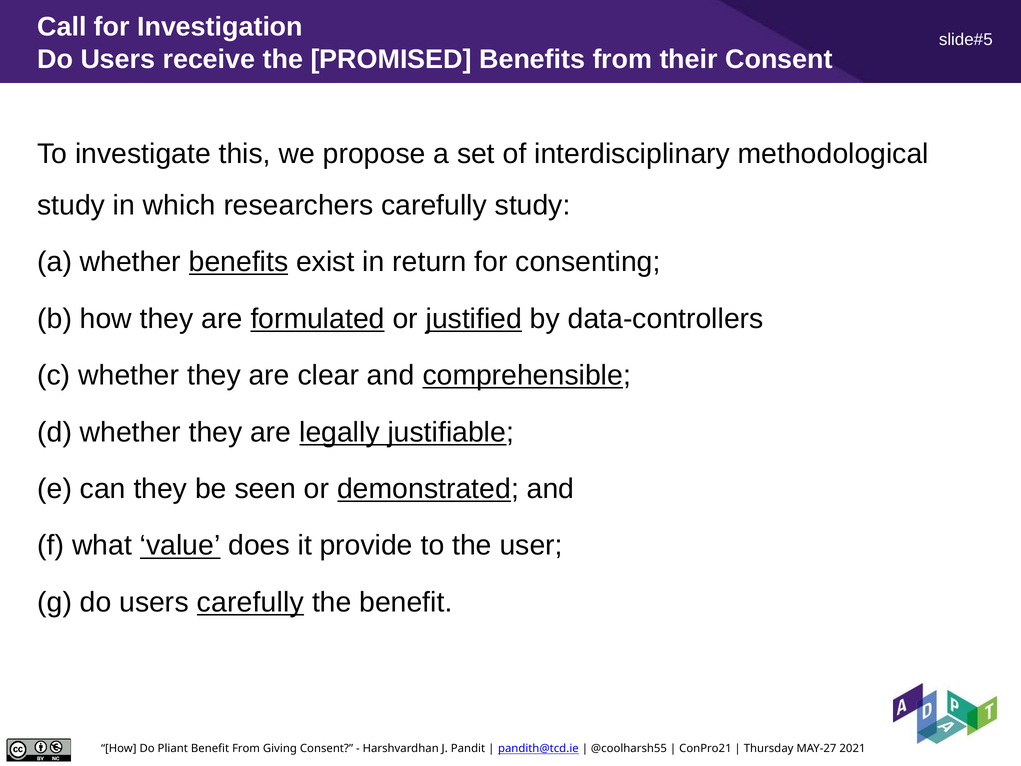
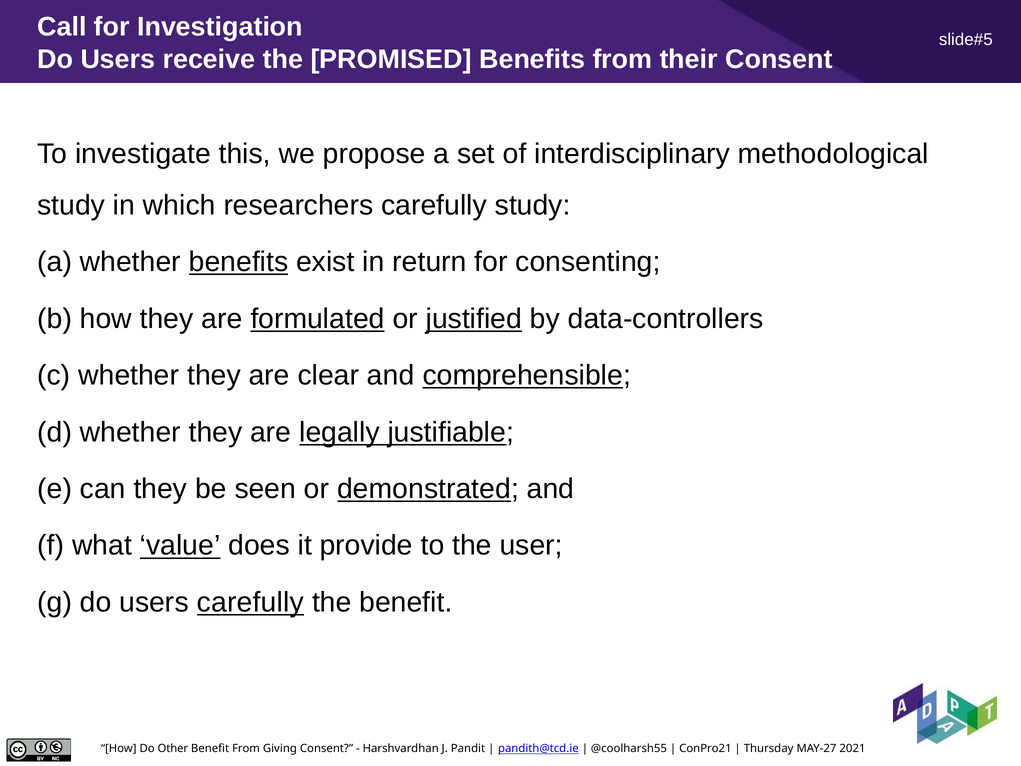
Pliant: Pliant -> Other (173, 748)
